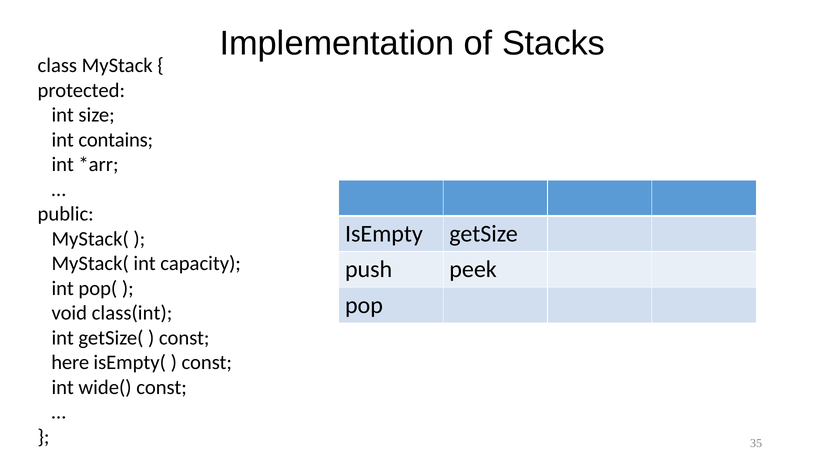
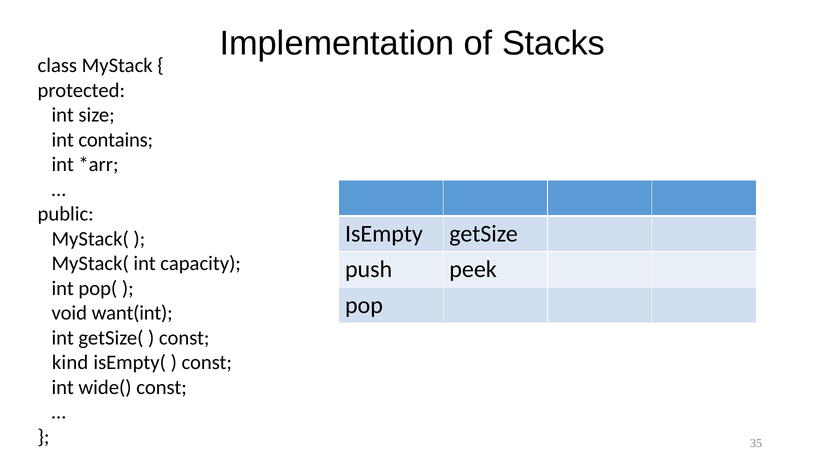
class(int: class(int -> want(int (132, 313)
here: here -> kind (70, 363)
